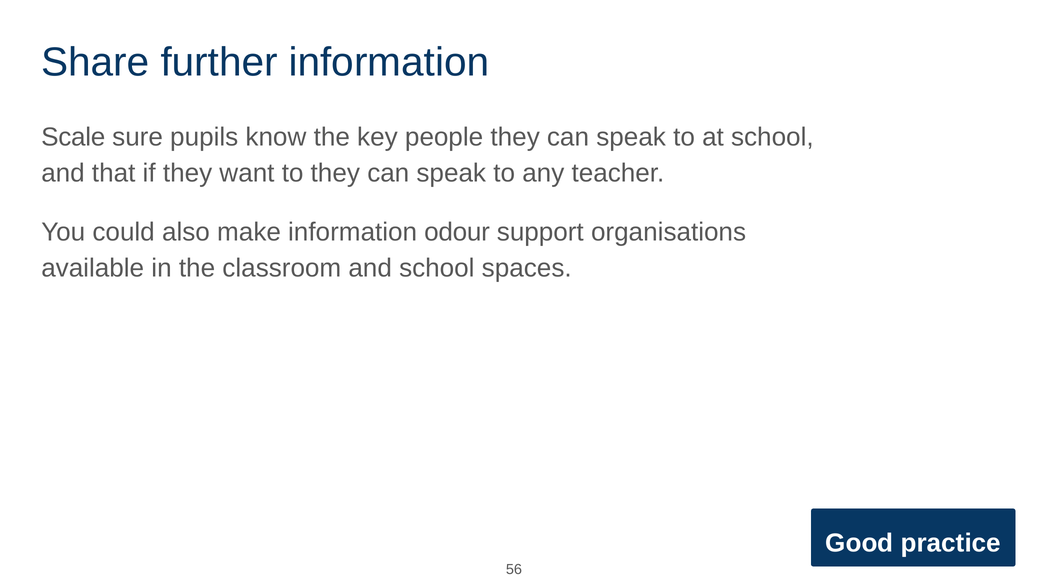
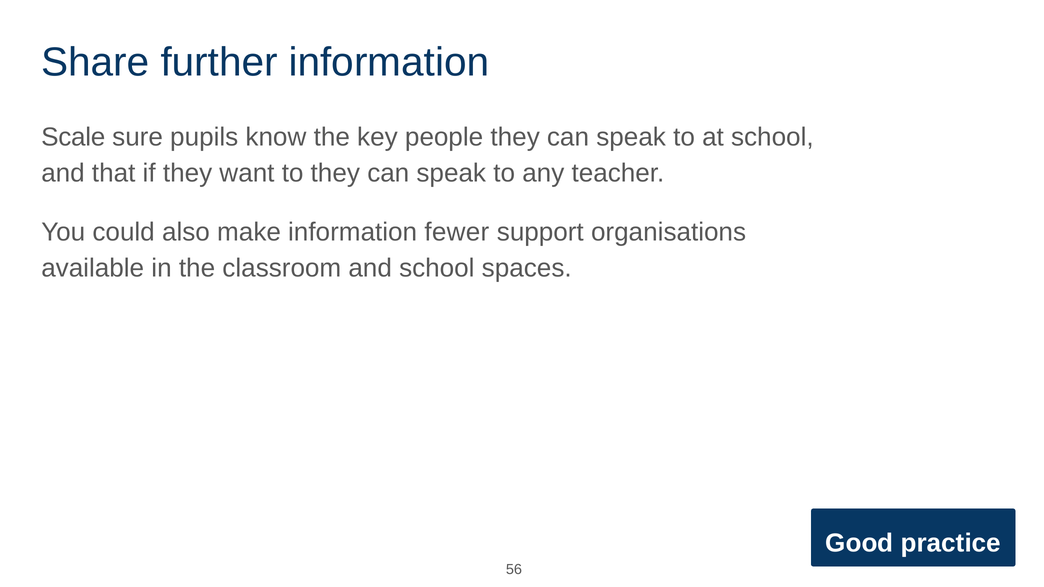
odour: odour -> fewer (457, 232)
